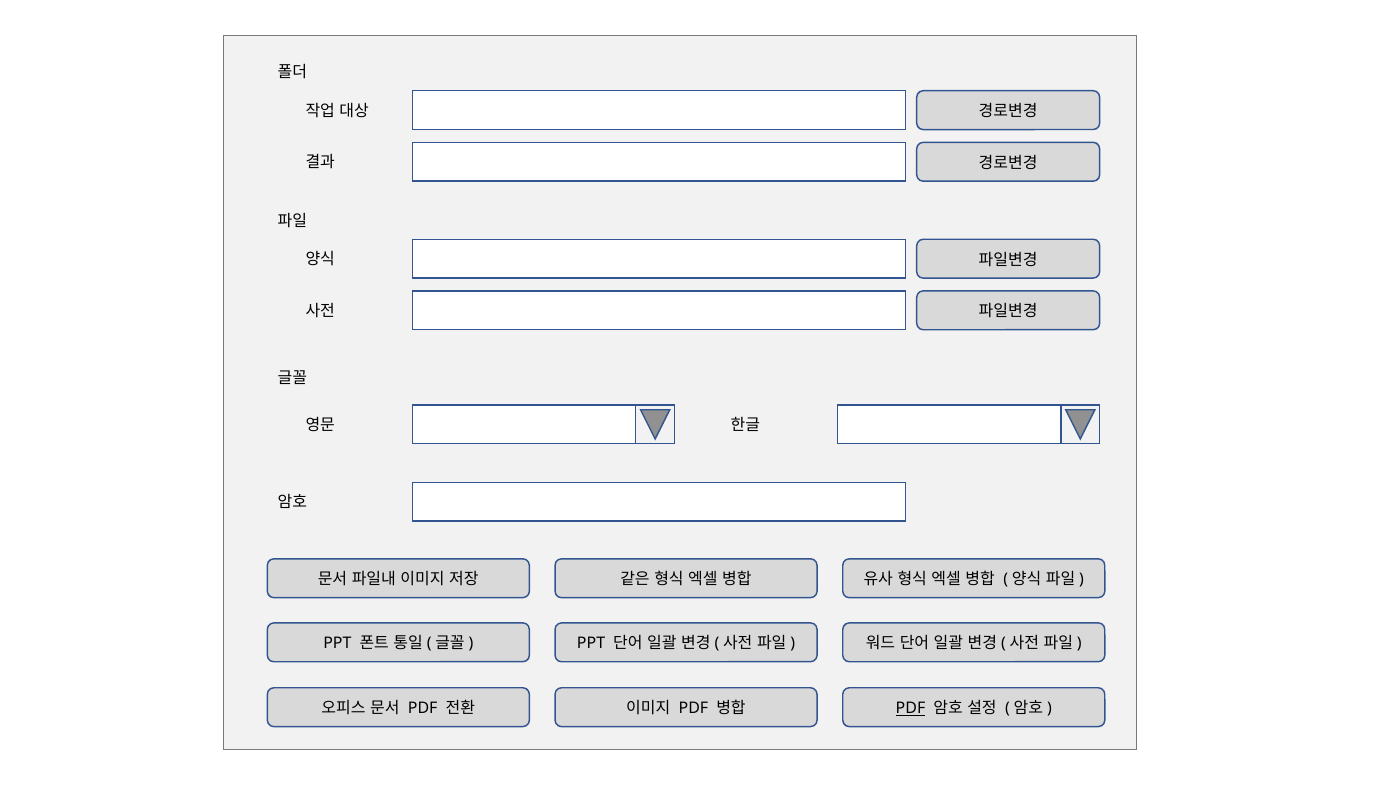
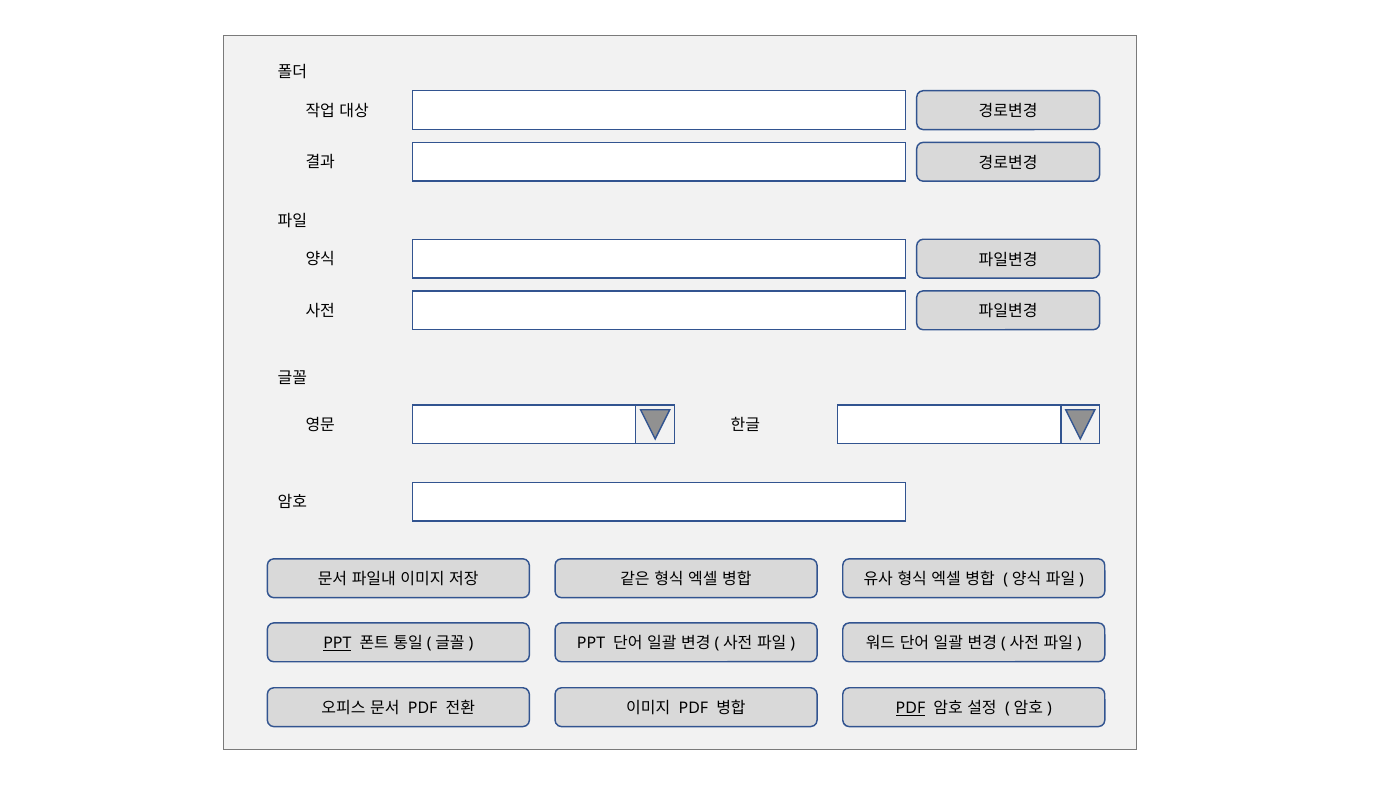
PPT underline: none -> present (337, 643)
